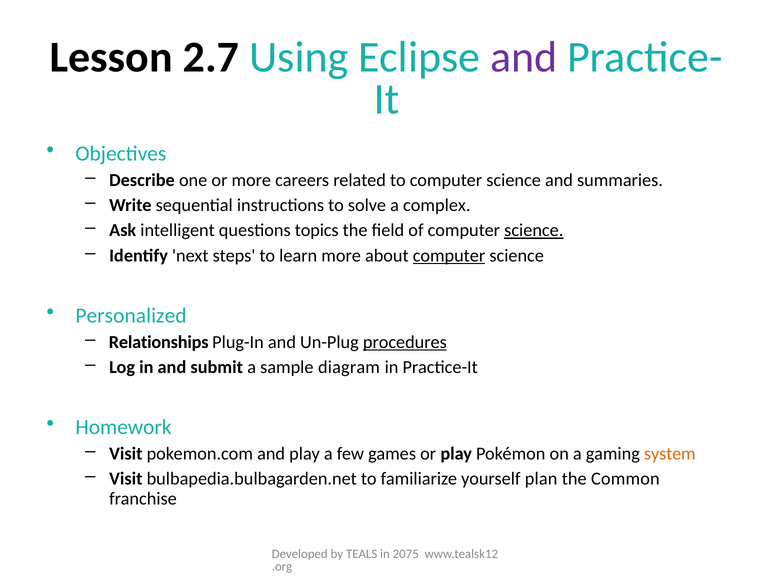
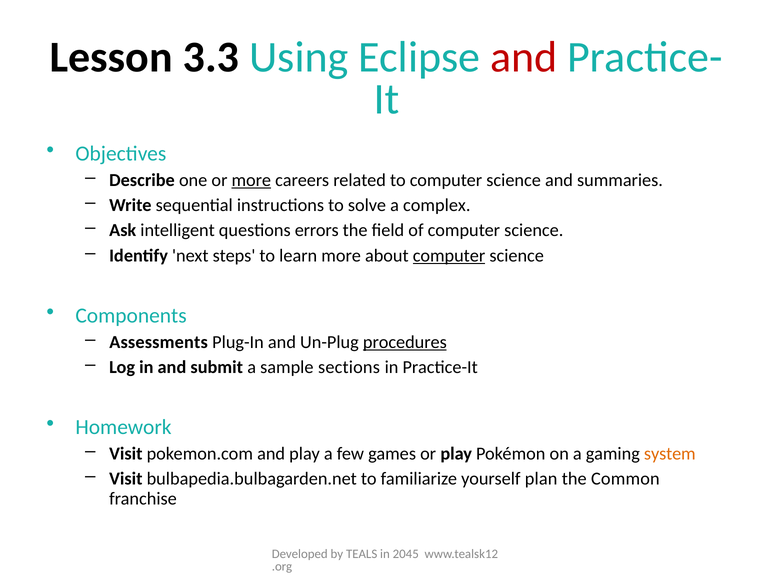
2.7: 2.7 -> 3.3 (211, 57)
and colour: purple -> red (524, 57)
more underline: none -> present (251, 180)
topics: topics -> errors (317, 230)
science underline: present -> none (534, 230)
Personalized: Personalized -> Components (131, 315)
Relationships: Relationships -> Assessments (159, 342)
diagram: diagram -> sections (349, 367)
2075: 2075 -> 2045 (406, 554)
